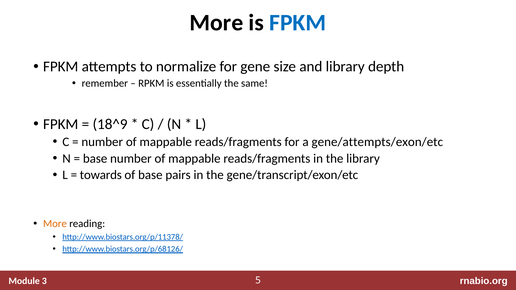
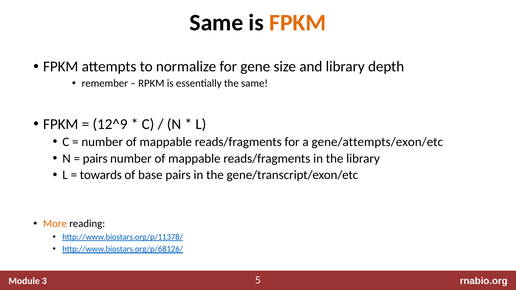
More: More -> Same (216, 23)
FPKM colour: blue -> orange (298, 23)
18^9: 18^9 -> 12^9 (110, 124)
base: base -> pairs (95, 159)
